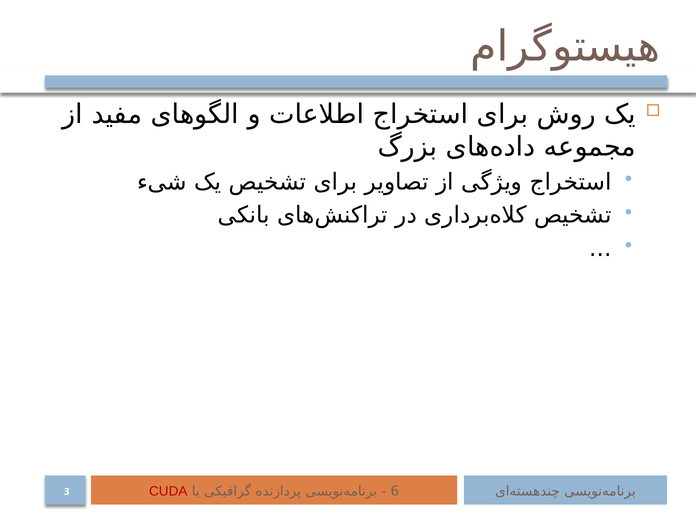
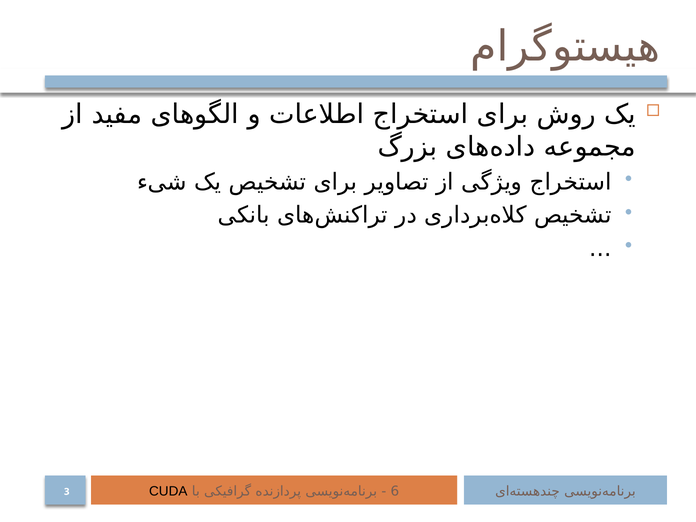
CUDA colour: red -> black (168, 491)
